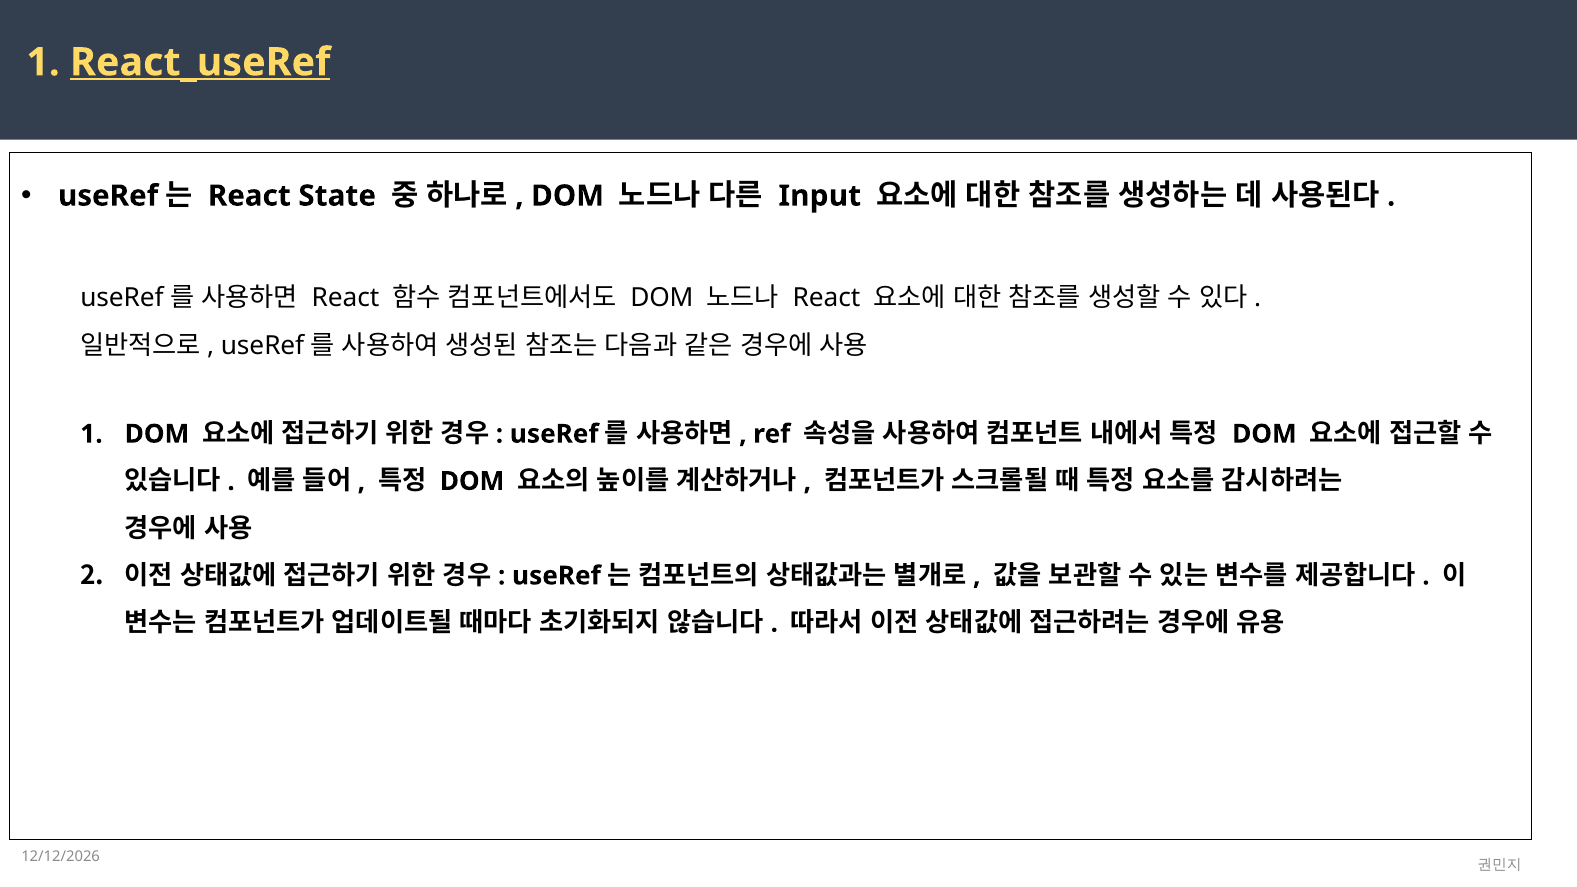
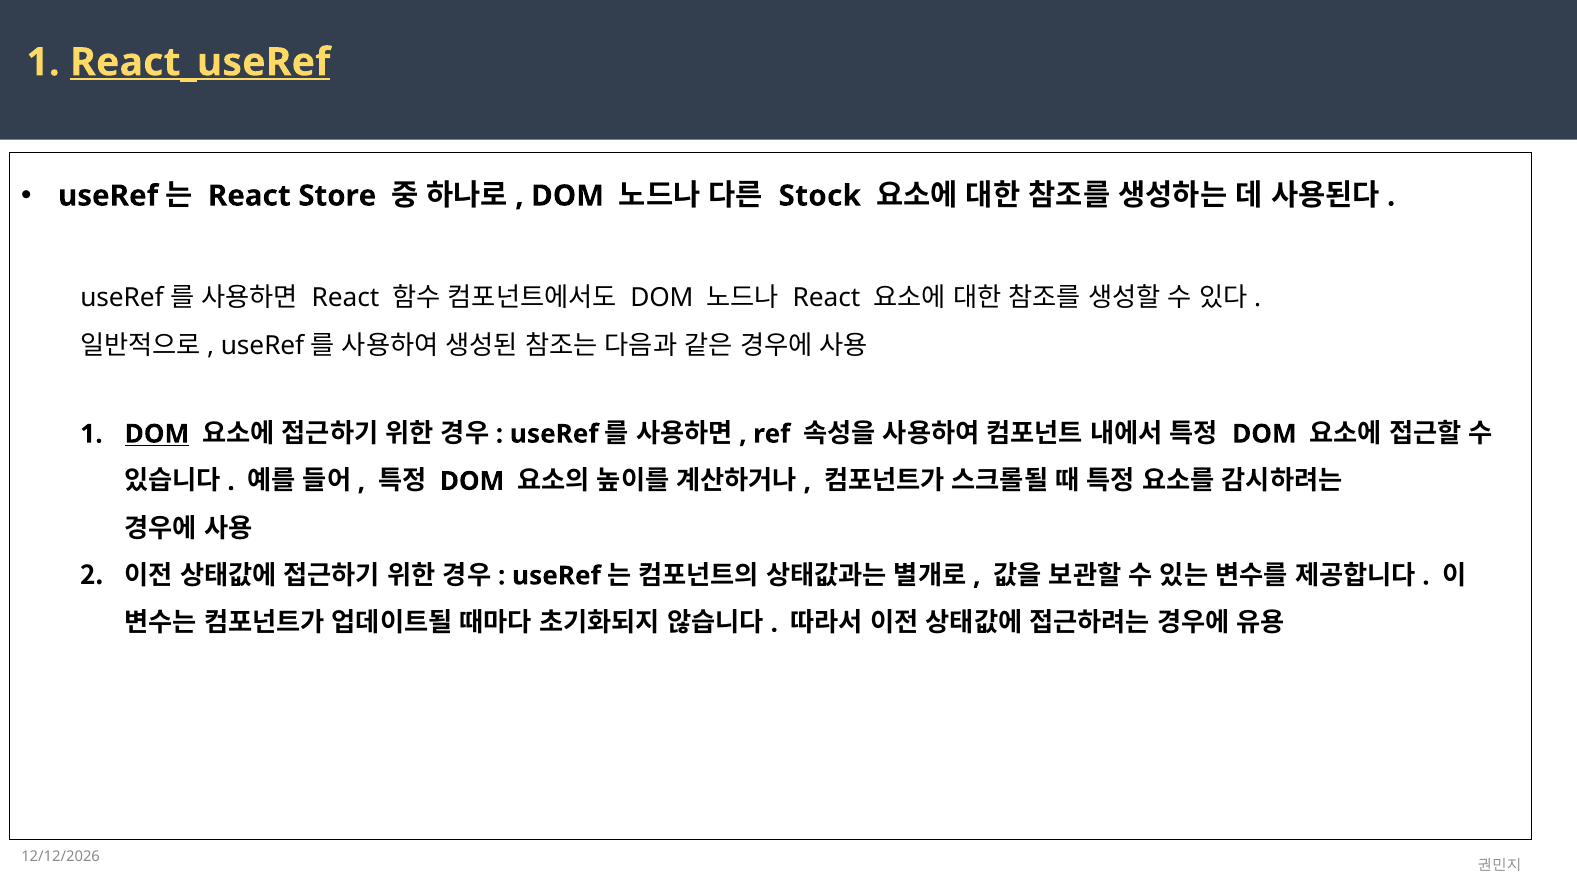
State: State -> Store (337, 196)
Input: Input -> Stock (820, 196)
DOM underline: none -> present (157, 434)
